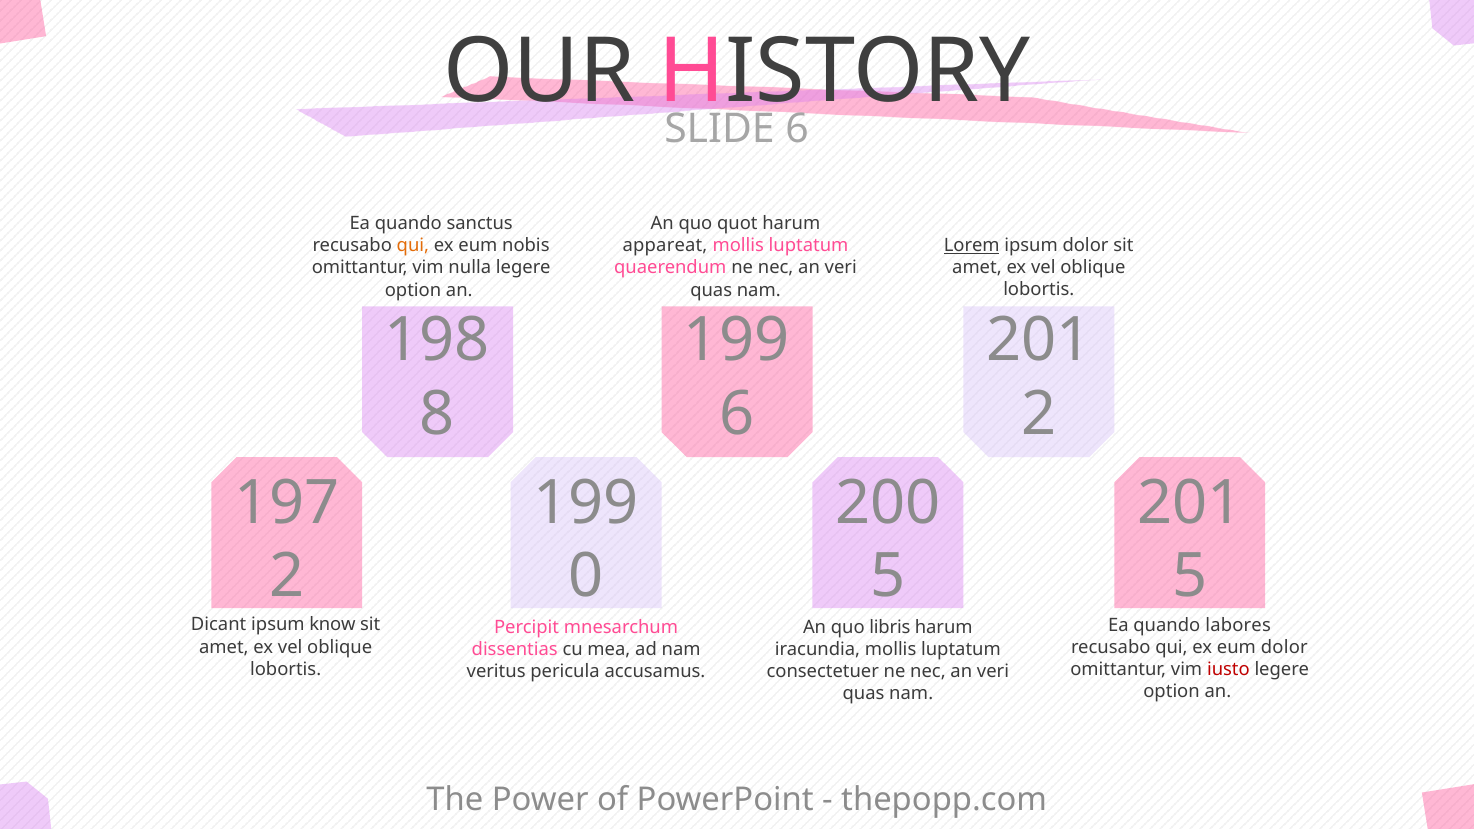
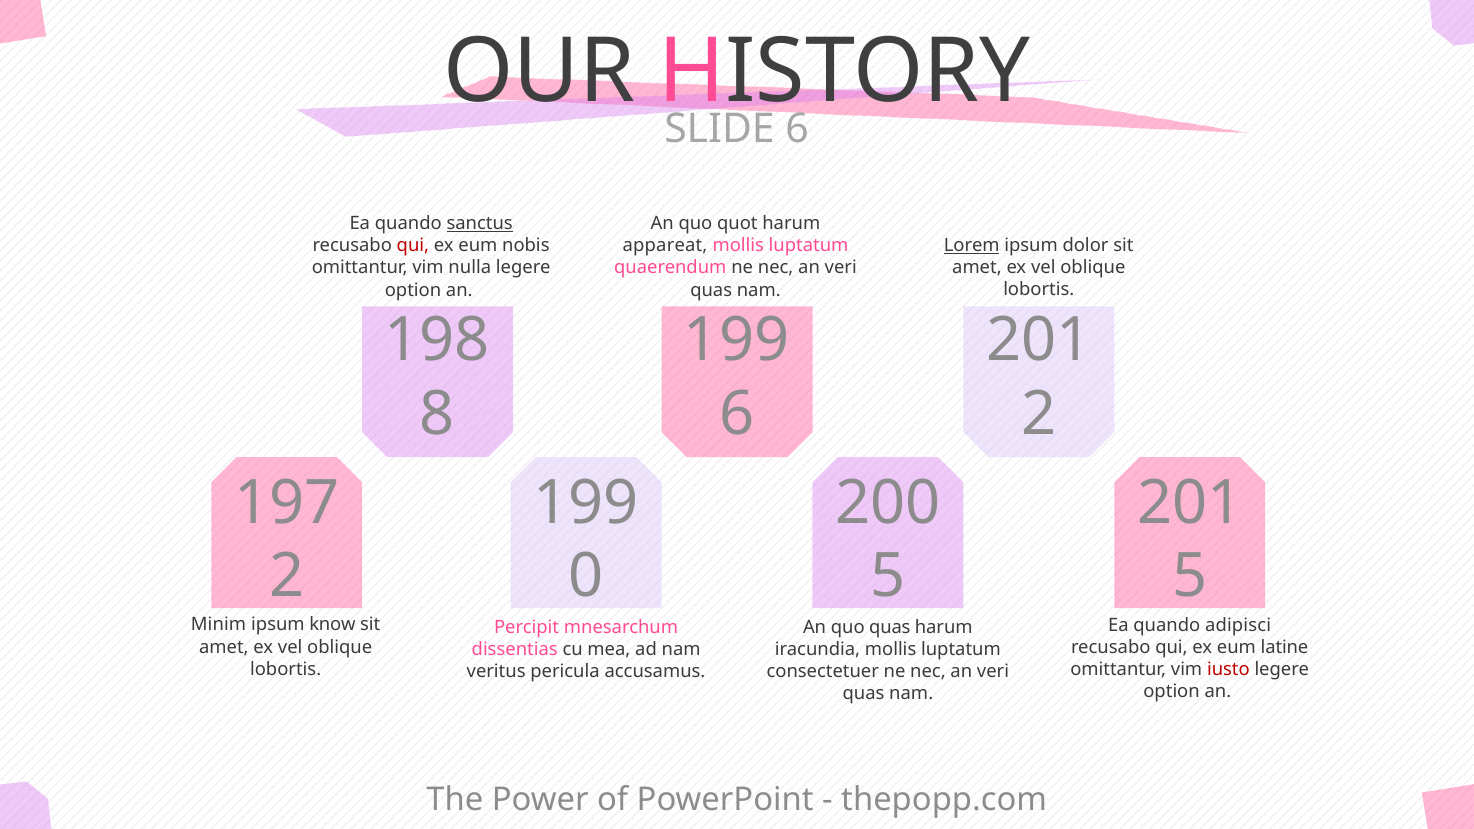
sanctus underline: none -> present (480, 224)
qui colour: orange -> red (413, 246)
Dicant: Dicant -> Minim (218, 625)
labores: labores -> adipisci (1238, 625)
quo libris: libris -> quas (890, 627)
eum dolor: dolor -> latine (1284, 647)
